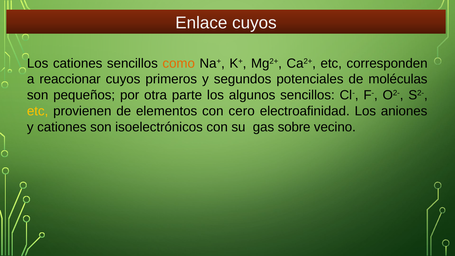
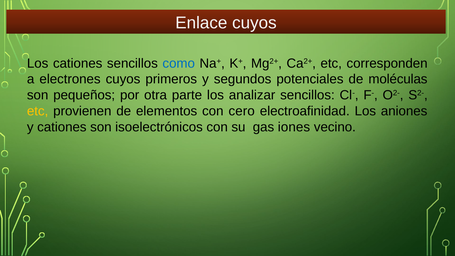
como colour: orange -> blue (179, 63)
reaccionar: reaccionar -> electrones (70, 79)
algunos: algunos -> analizar (252, 95)
sobre: sobre -> iones (294, 127)
